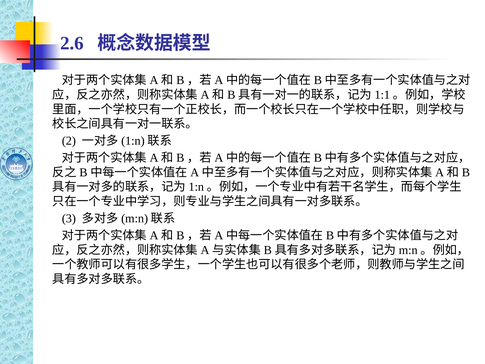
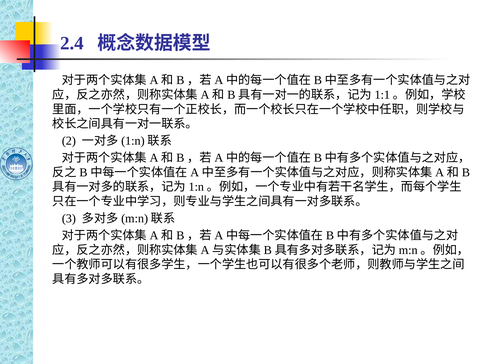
2.6: 2.6 -> 2.4 (72, 43)
